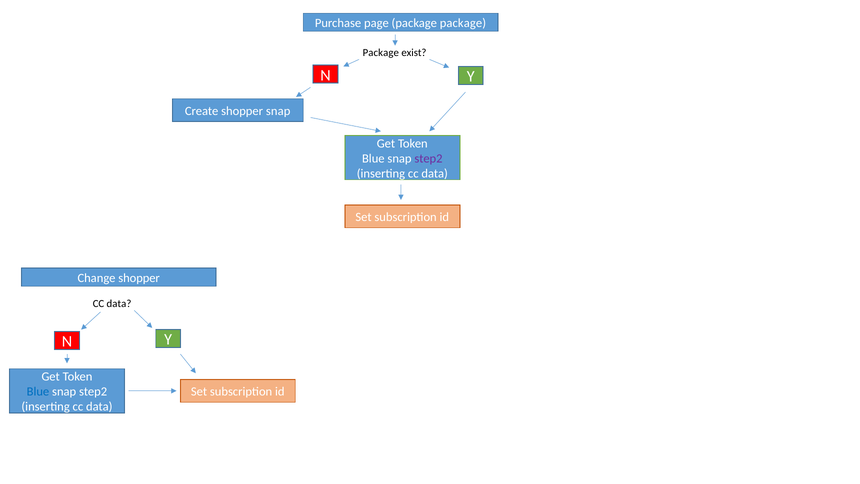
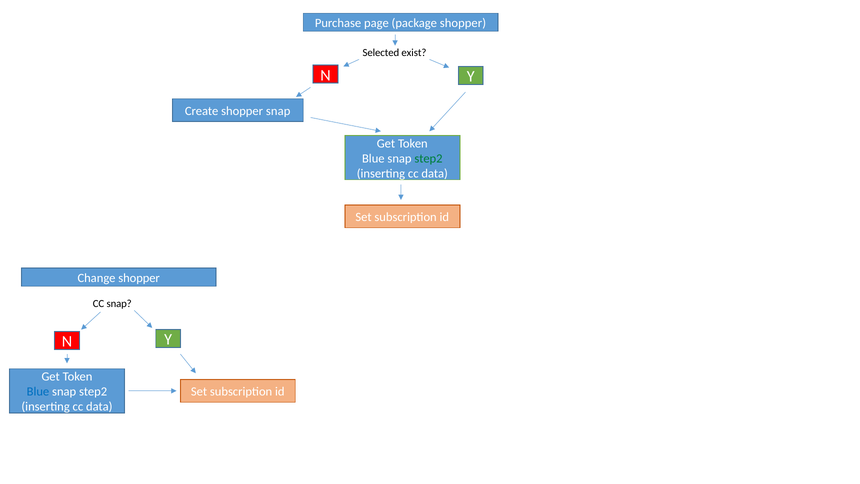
package package: package -> shopper (463, 23)
Package: Package -> Selected (381, 53)
step2 colour: purple -> green (428, 158)
data: data -> snap (119, 304)
